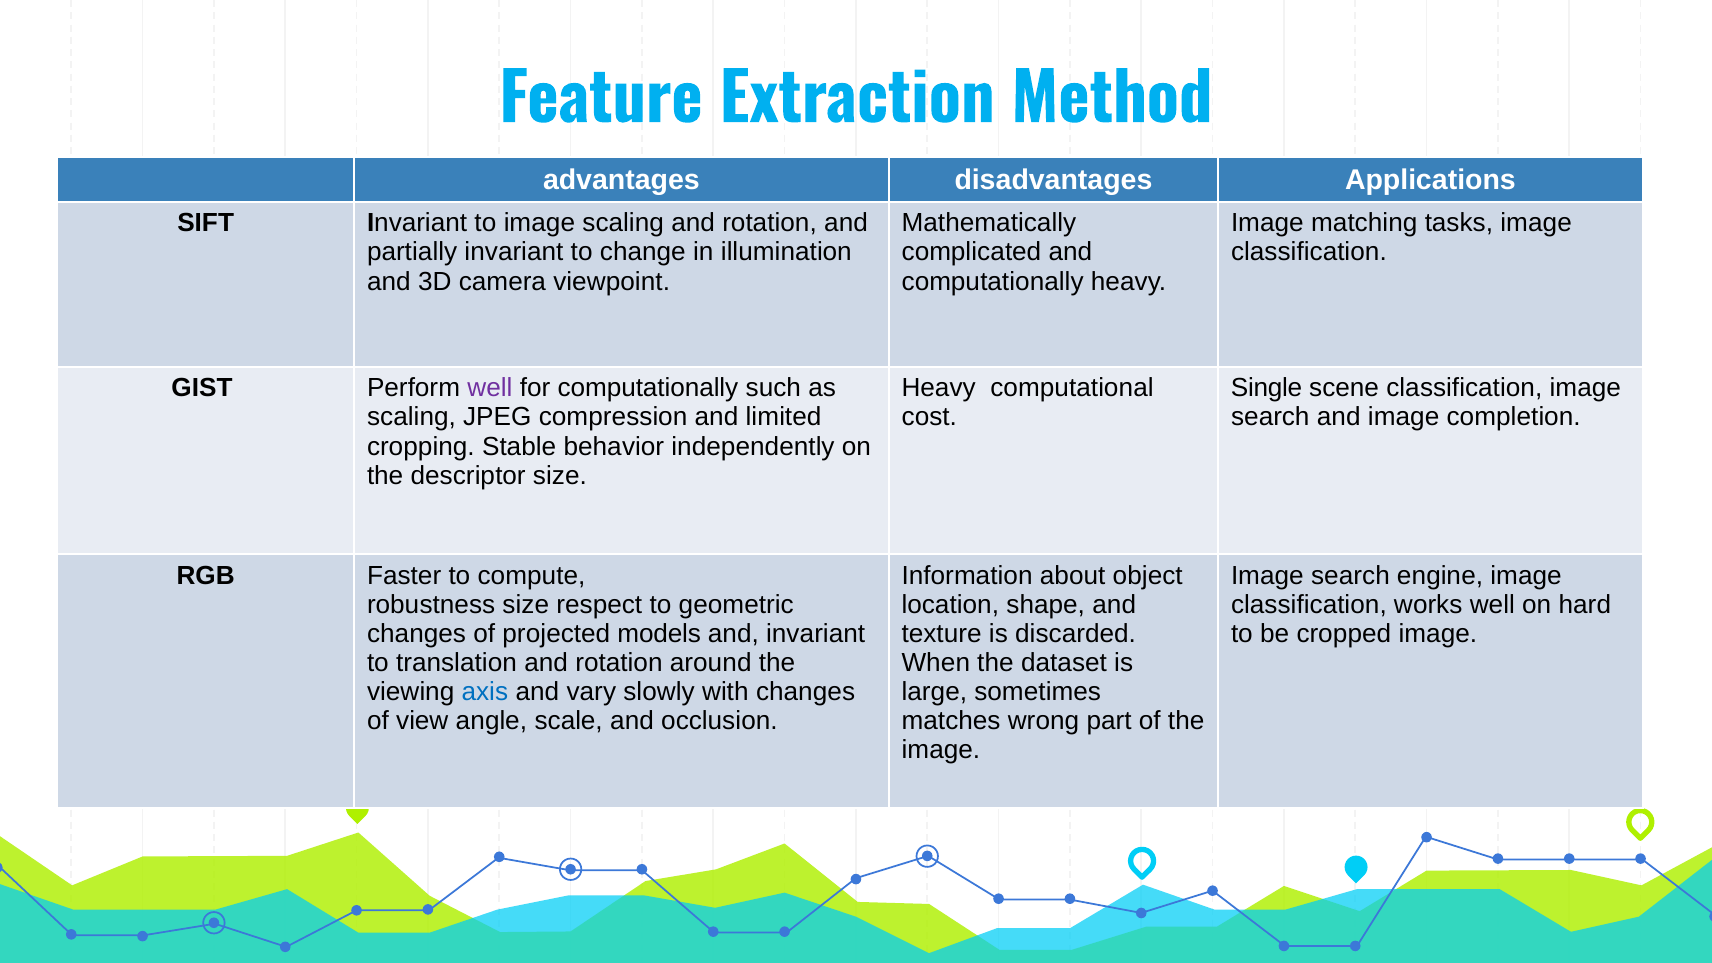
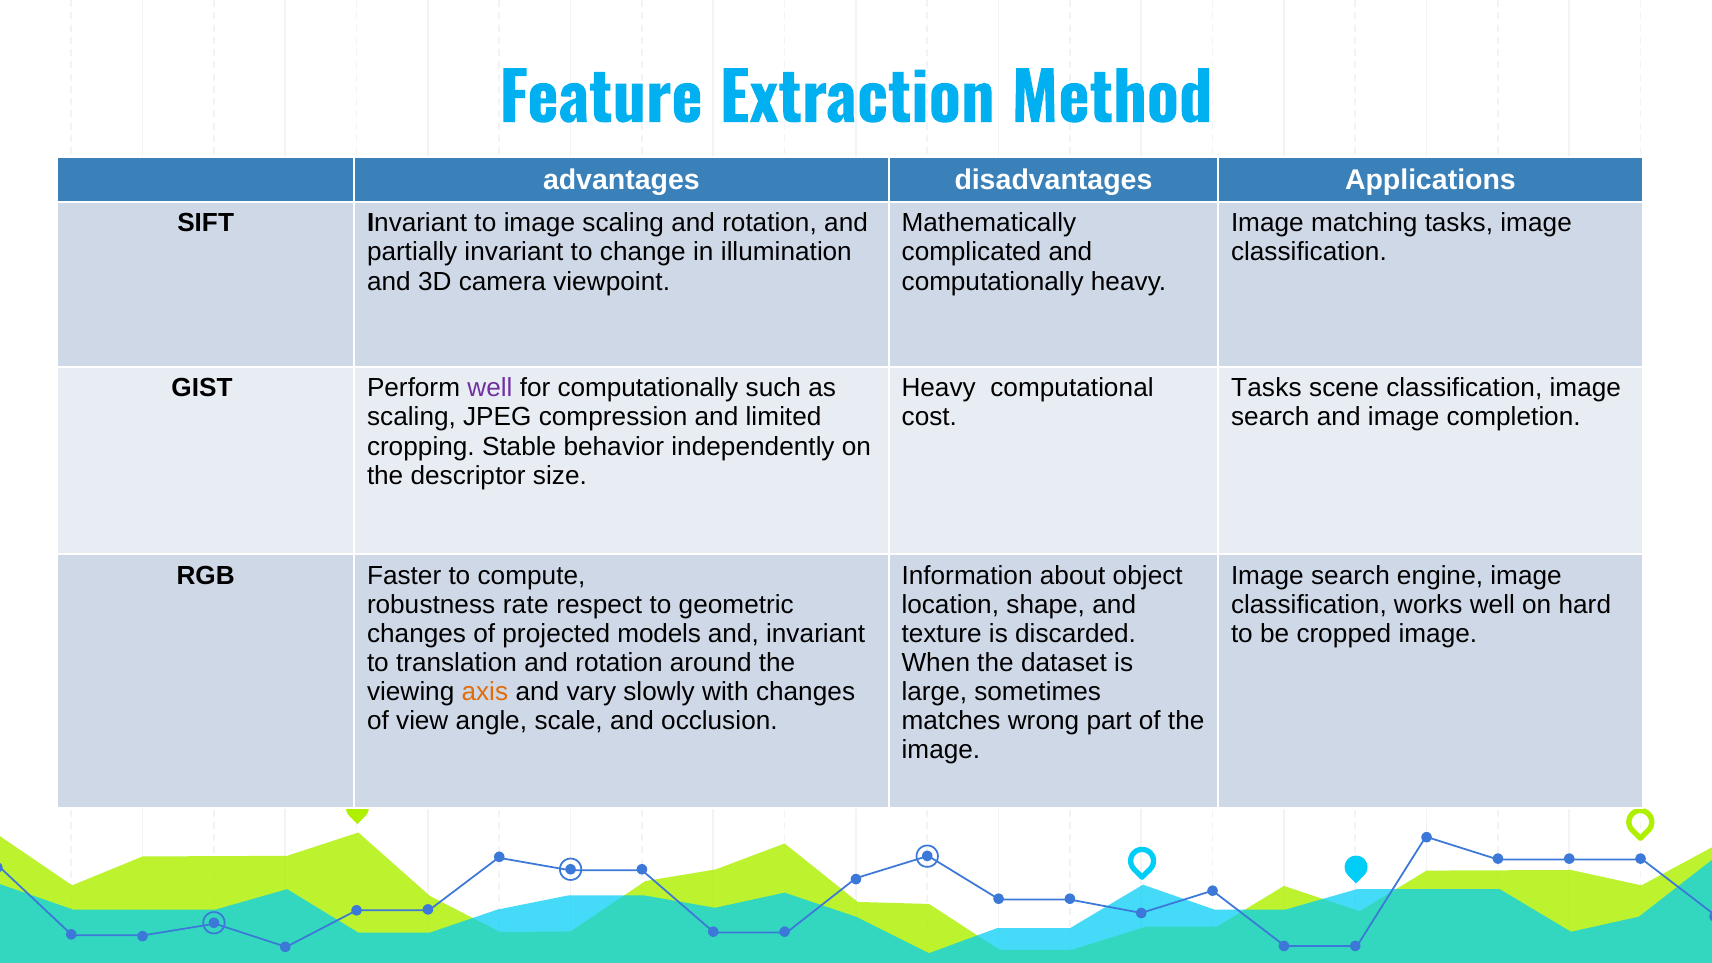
Single: Single -> Tasks (1266, 388)
robustness size: size -> rate (526, 605)
axis colour: blue -> orange (485, 692)
